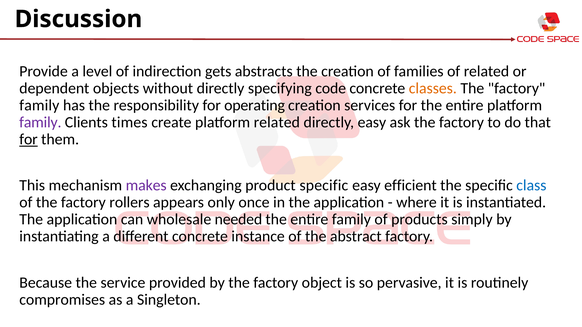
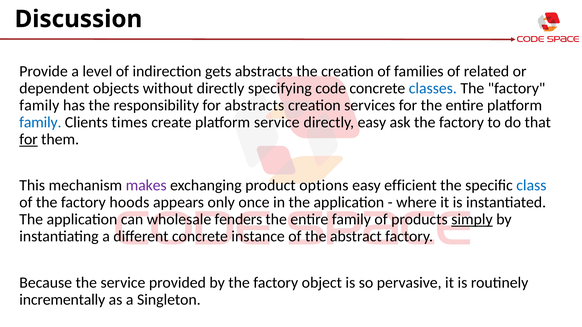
classes colour: orange -> blue (433, 88)
for operating: operating -> abstracts (254, 105)
family colour: purple -> blue (40, 122)
platform related: related -> service (277, 122)
product specific: specific -> options (324, 186)
rollers: rollers -> hoods (129, 203)
needed: needed -> fenders (238, 220)
simply underline: none -> present (472, 220)
compromises: compromises -> incrementally (62, 300)
